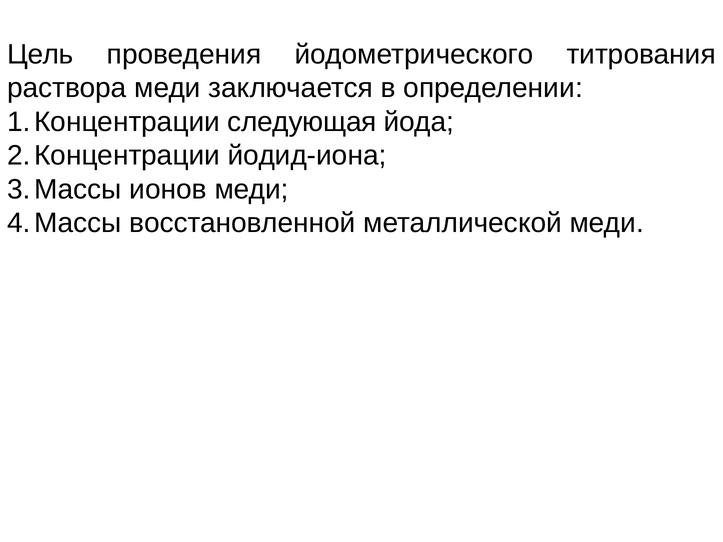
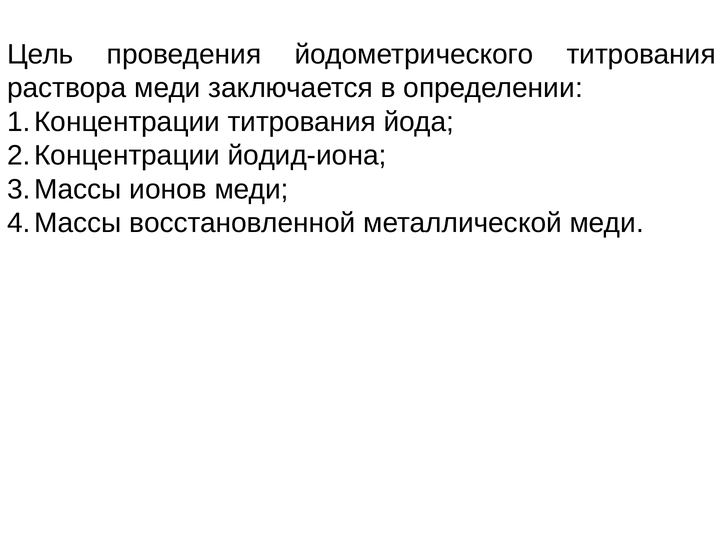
следующая: следующая -> титрования (302, 122)
